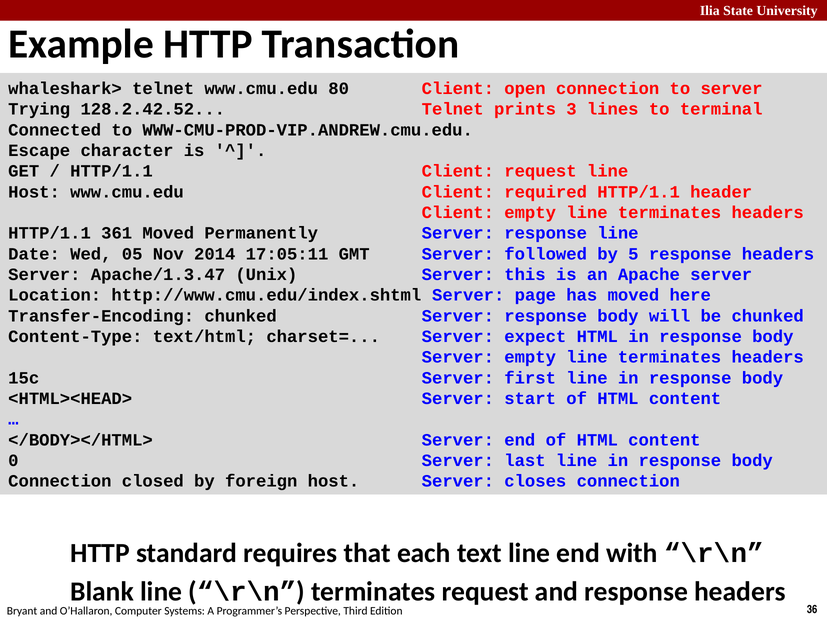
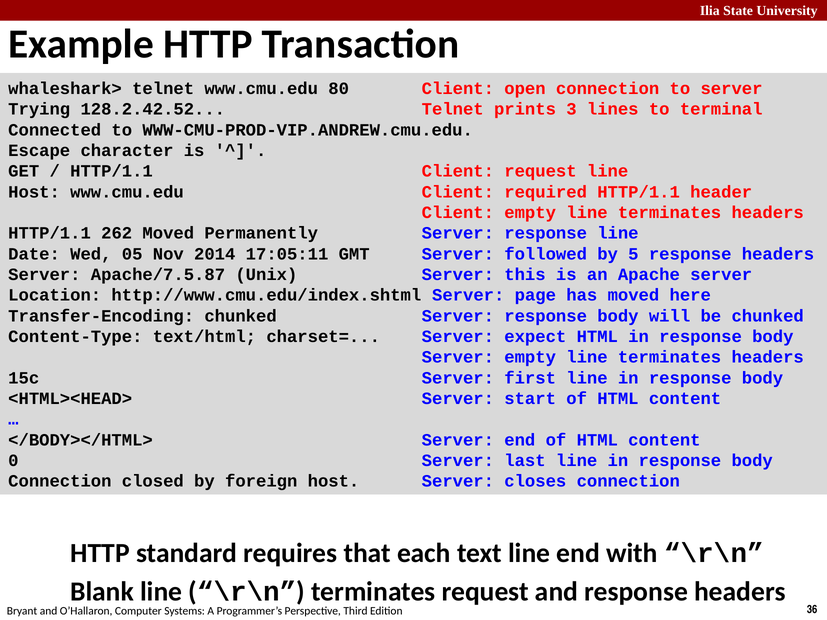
361: 361 -> 262 (117, 233)
Apache/1.3.47: Apache/1.3.47 -> Apache/7.5.87 (158, 275)
